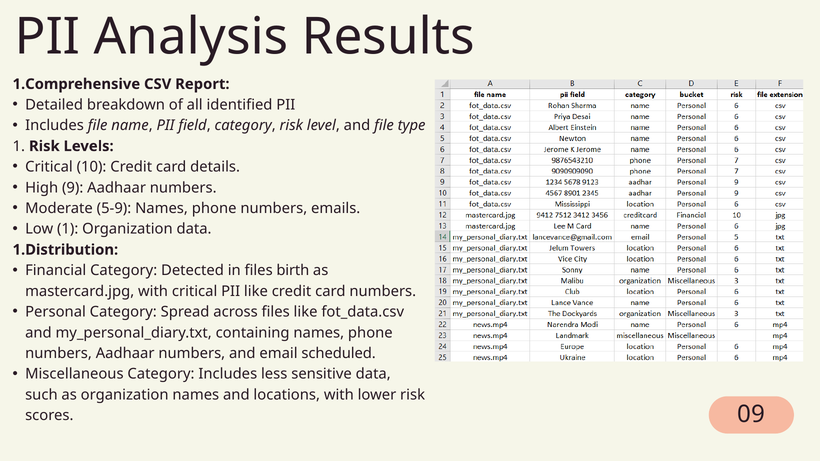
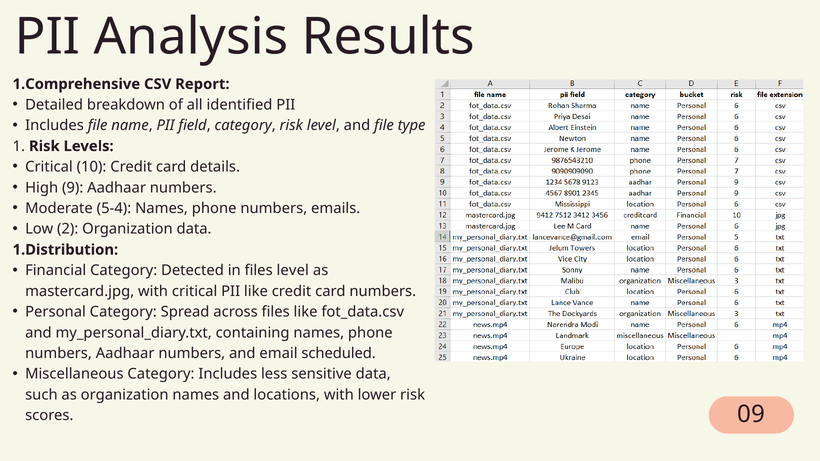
5-9: 5-9 -> 5-4 (114, 208)
Low 1: 1 -> 2 (68, 229)
files birth: birth -> level (293, 271)
